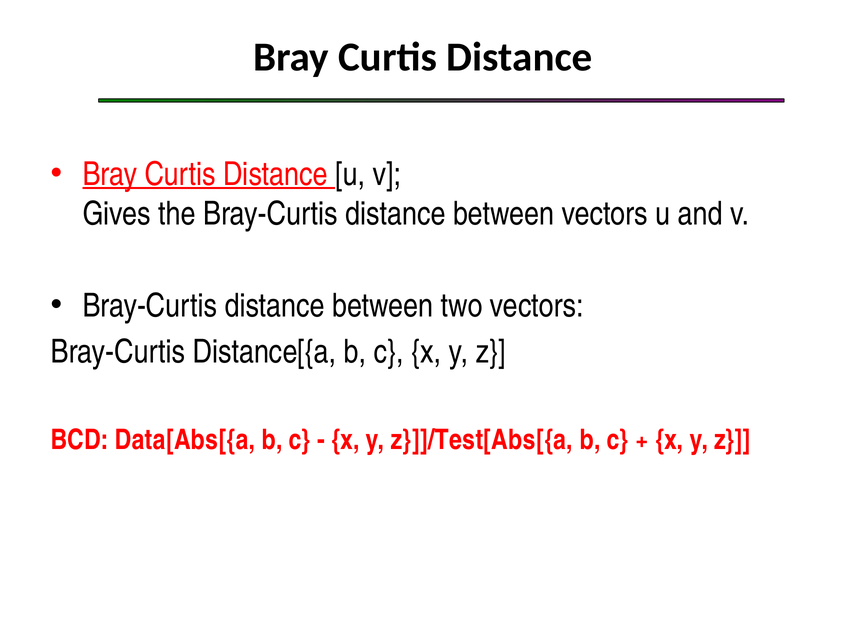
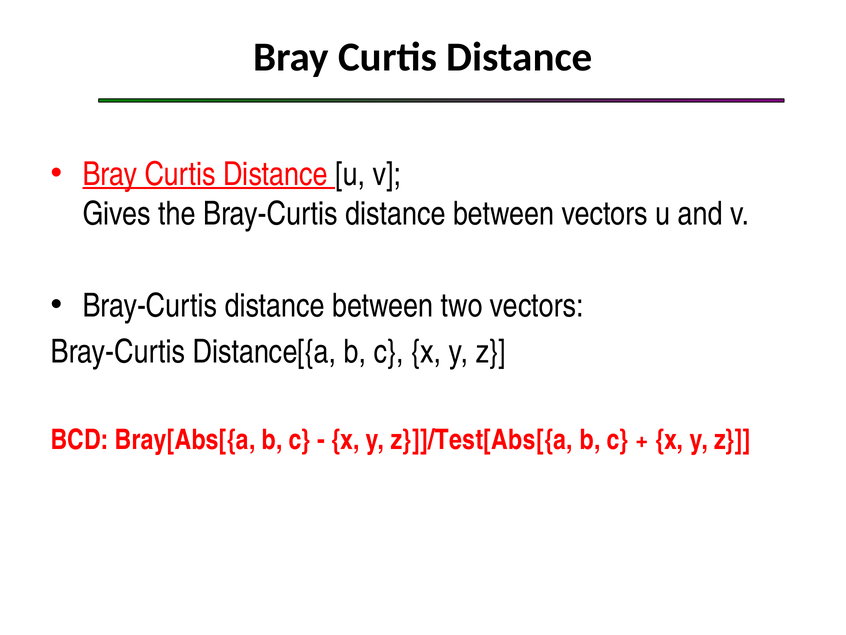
Data[Abs[{a: Data[Abs[{a -> Bray[Abs[{a (185, 440)
